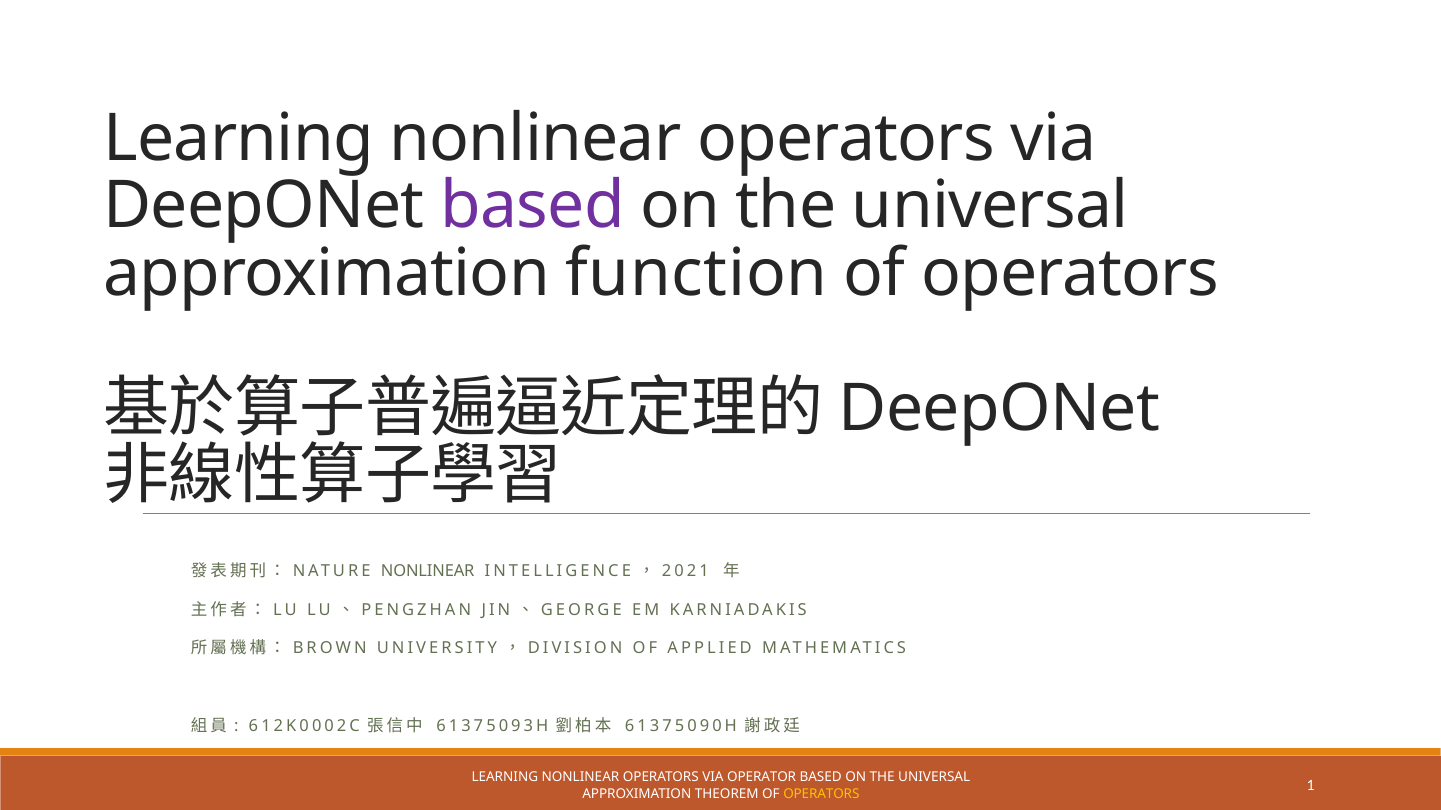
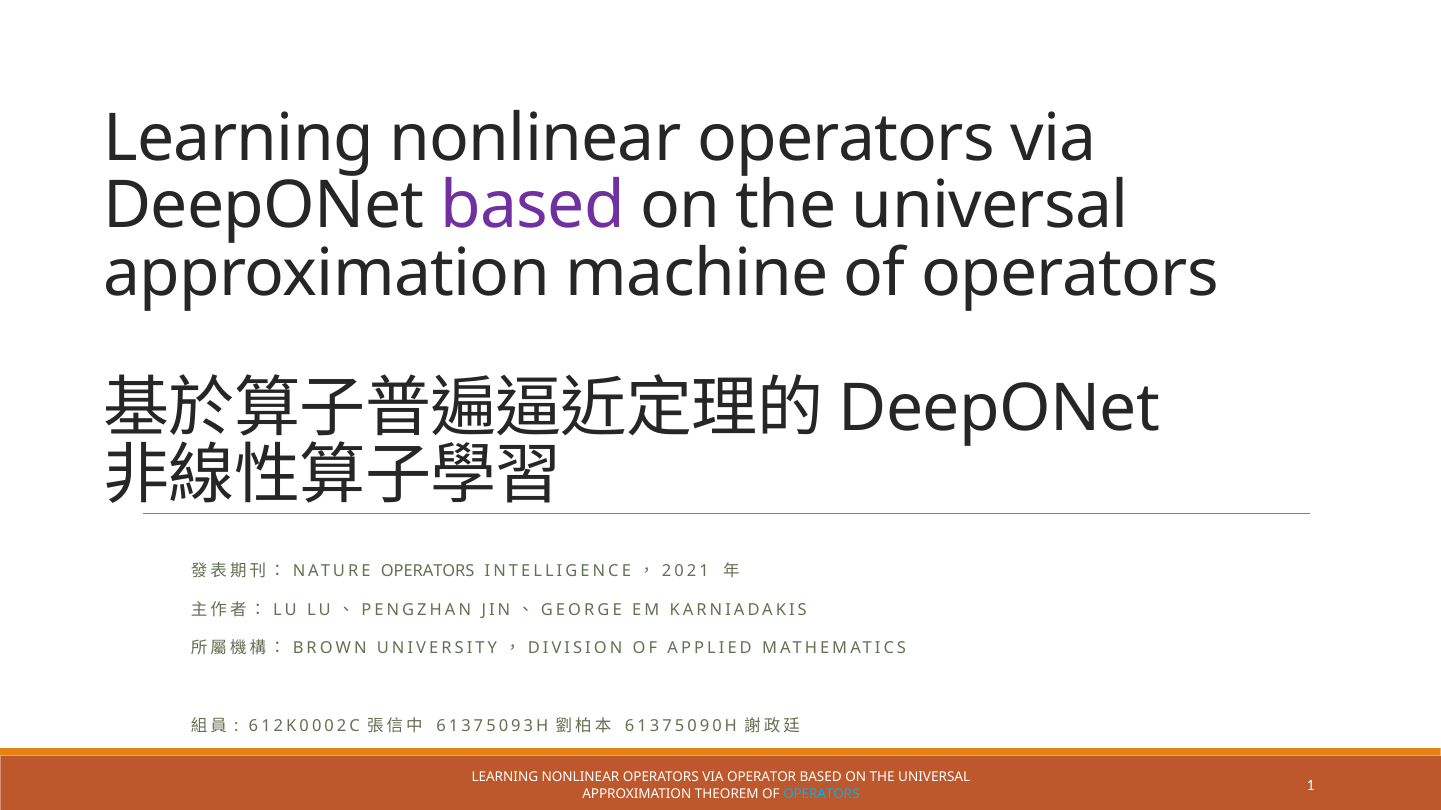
function: function -> machine (697, 274)
NONLINEAR: NONLINEAR -> OPERATORS (428, 571)
OPERATORS colour: yellow -> light blue (821, 794)
